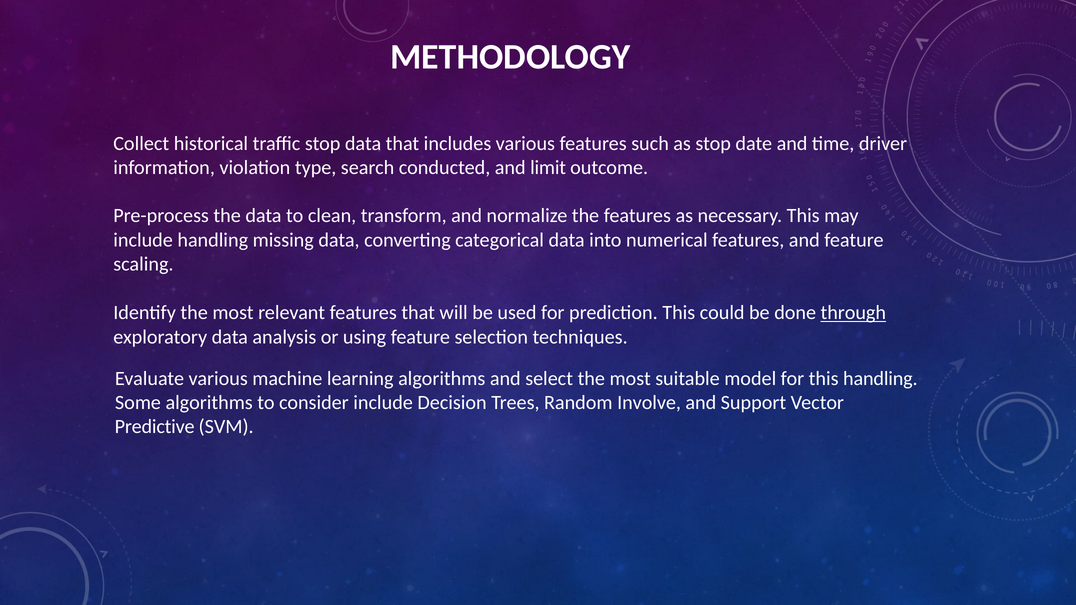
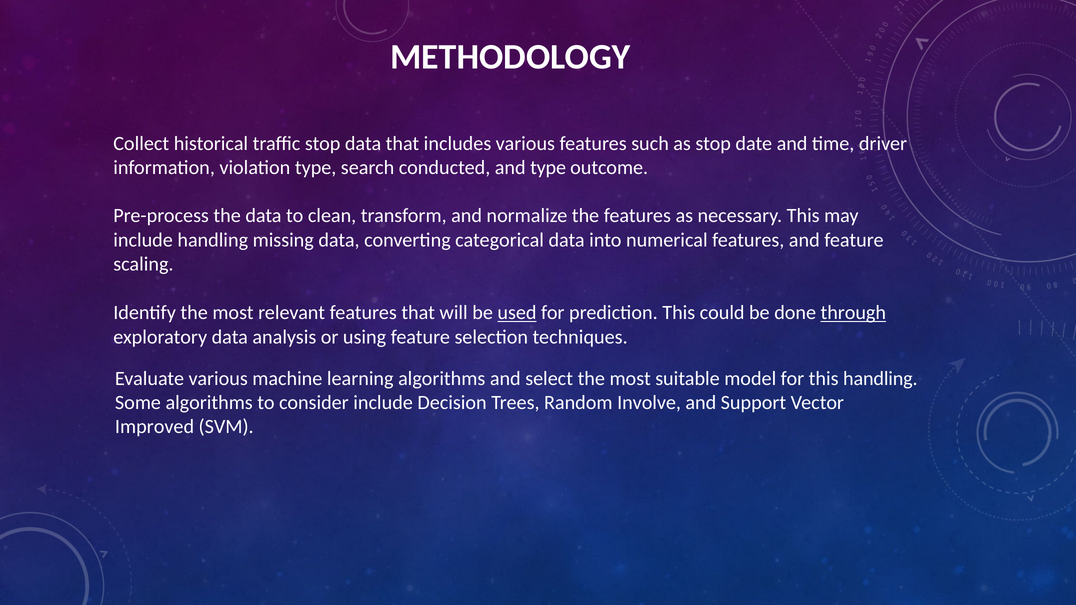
and limit: limit -> type (548, 168)
used underline: none -> present (517, 313)
Predictive: Predictive -> Improved (155, 427)
